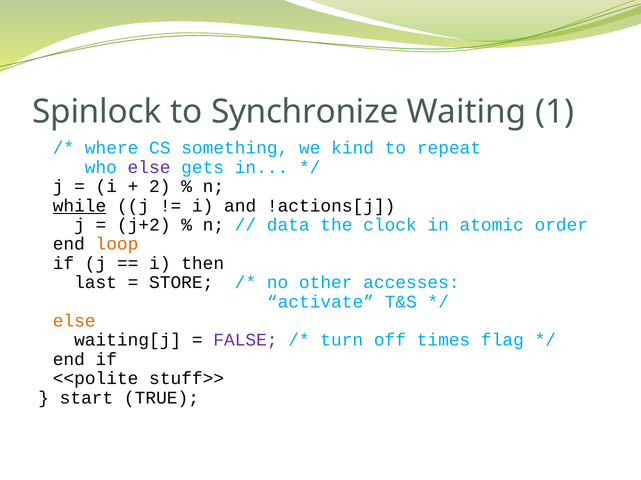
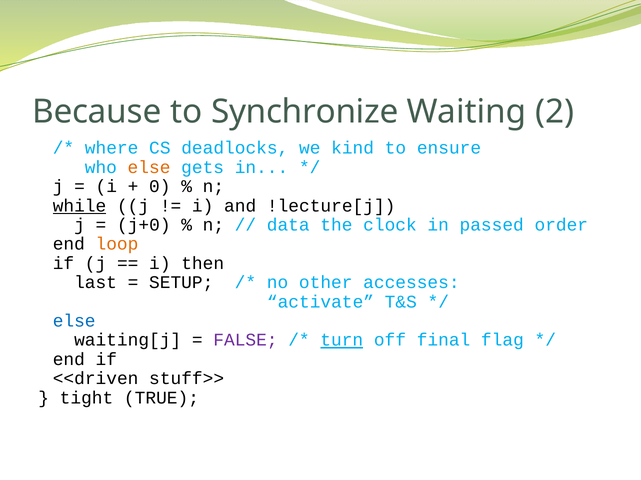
Spinlock: Spinlock -> Because (97, 112)
1: 1 -> 2 (555, 112)
something: something -> deadlocks (235, 148)
repeat: repeat -> ensure (449, 148)
else colour: purple -> orange (149, 168)
2: 2 -> 0 (160, 187)
!actions[j: !actions[j -> !lecture[j (331, 206)
j+2: j+2 -> j+0 (144, 225)
atomic: atomic -> passed (492, 225)
STORE: STORE -> SETUP (181, 283)
else colour: orange -> blue (74, 321)
turn underline: none -> present (342, 341)
times: times -> final (444, 341)
<<polite: <<polite -> <<driven (96, 379)
start: start -> tight (87, 398)
